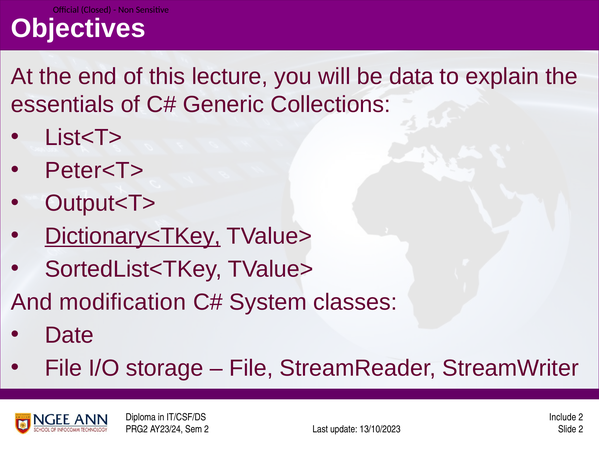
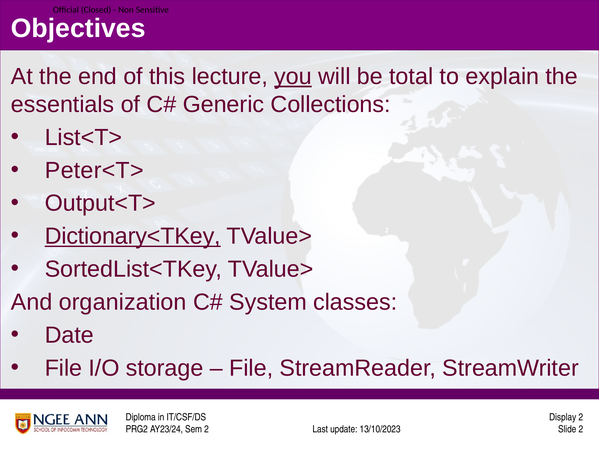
you underline: none -> present (293, 77)
data: data -> total (411, 77)
modification: modification -> organization (123, 302)
Include: Include -> Display (563, 417)
